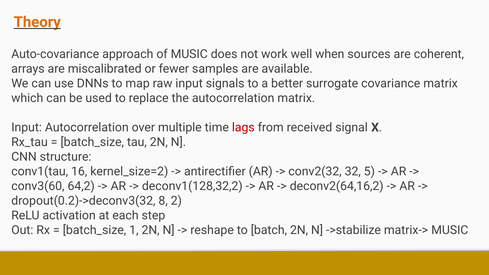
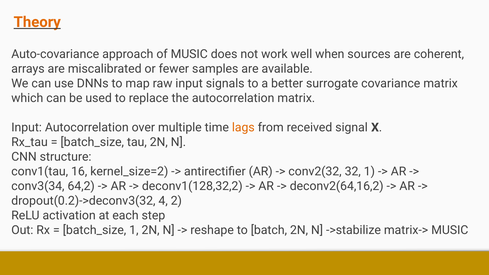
lags colour: red -> orange (243, 127)
32 5: 5 -> 1 (369, 172)
conv3(60: conv3(60 -> conv3(34 (38, 186)
8: 8 -> 4 (163, 201)
